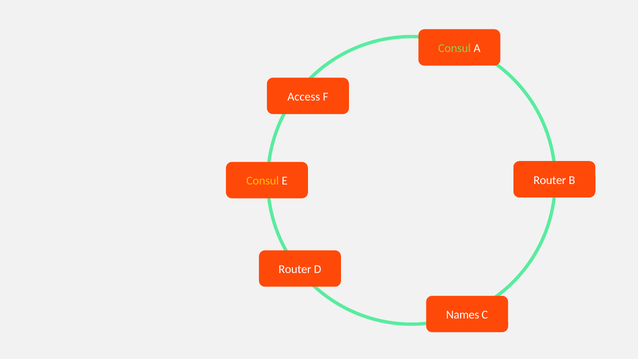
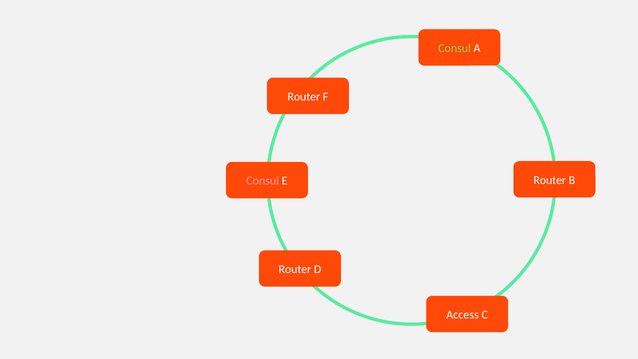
Access: Access -> Router (304, 97)
Consul colour: yellow -> pink (263, 181)
Names: Names -> Access (463, 315)
